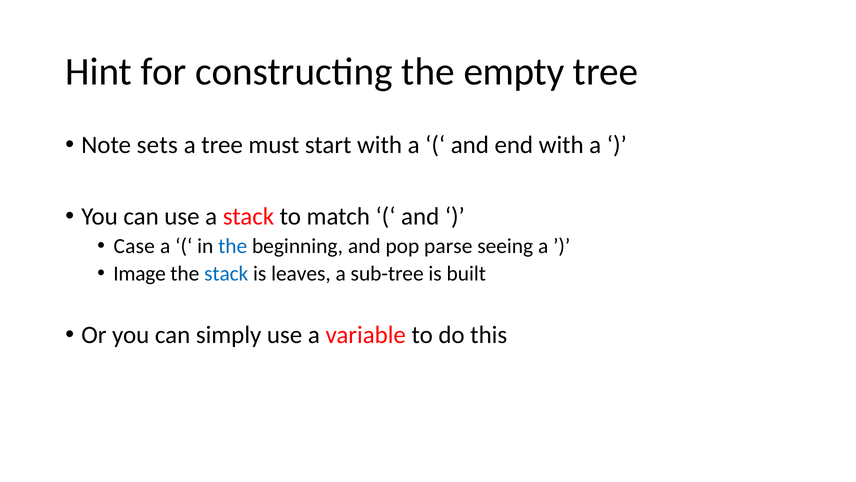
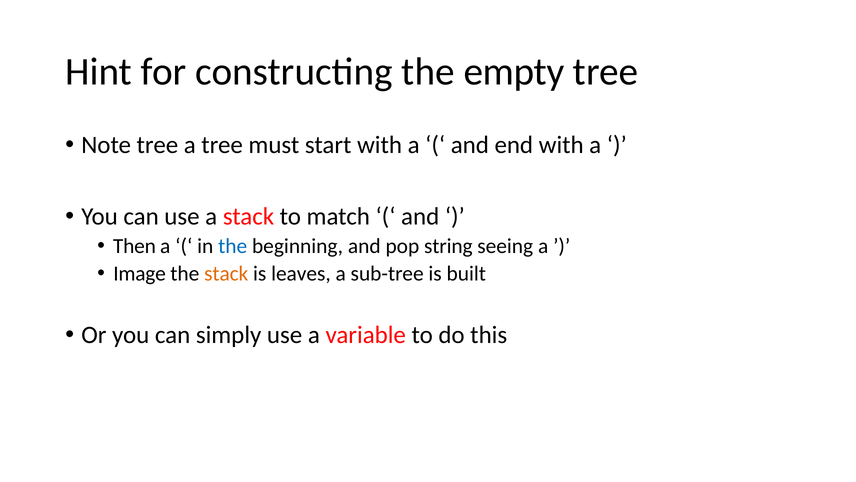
Note sets: sets -> tree (157, 145)
Case: Case -> Then (134, 246)
parse: parse -> string (448, 246)
stack colour: blue -> orange (226, 273)
